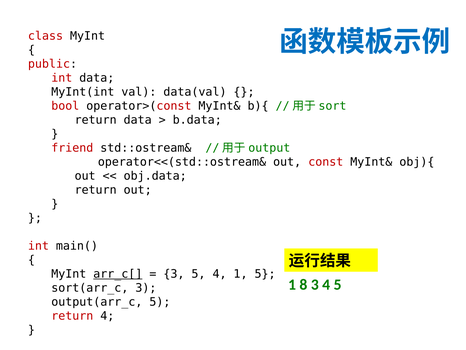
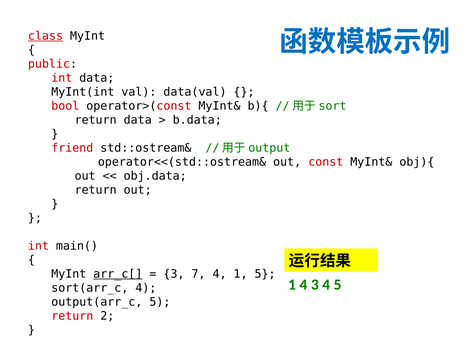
class underline: none -> present (46, 36)
3 5: 5 -> 7 (198, 274)
1 8: 8 -> 4 (303, 284)
sort(arr_c 3: 3 -> 4 (146, 288)
return 4: 4 -> 2 (107, 315)
